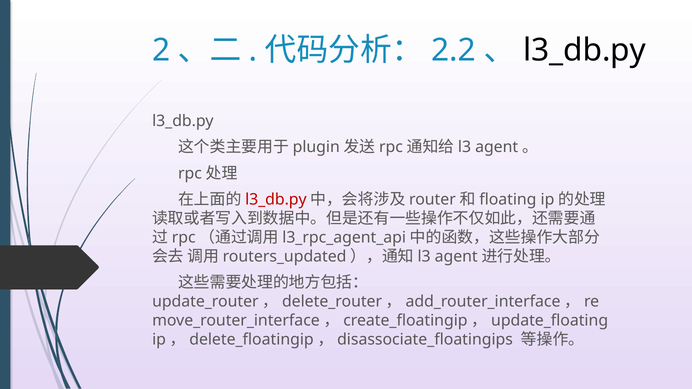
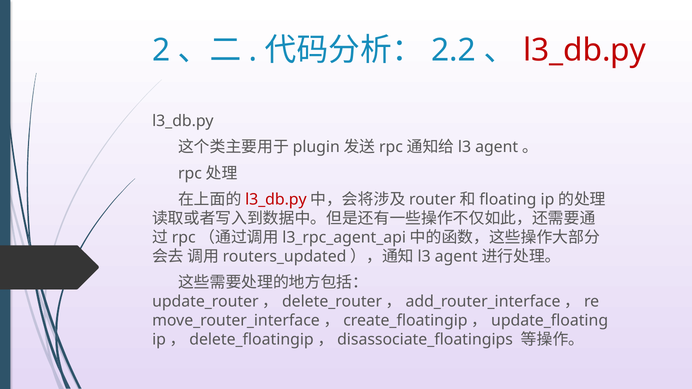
l3_db.py colour: black -> red (585, 50)
